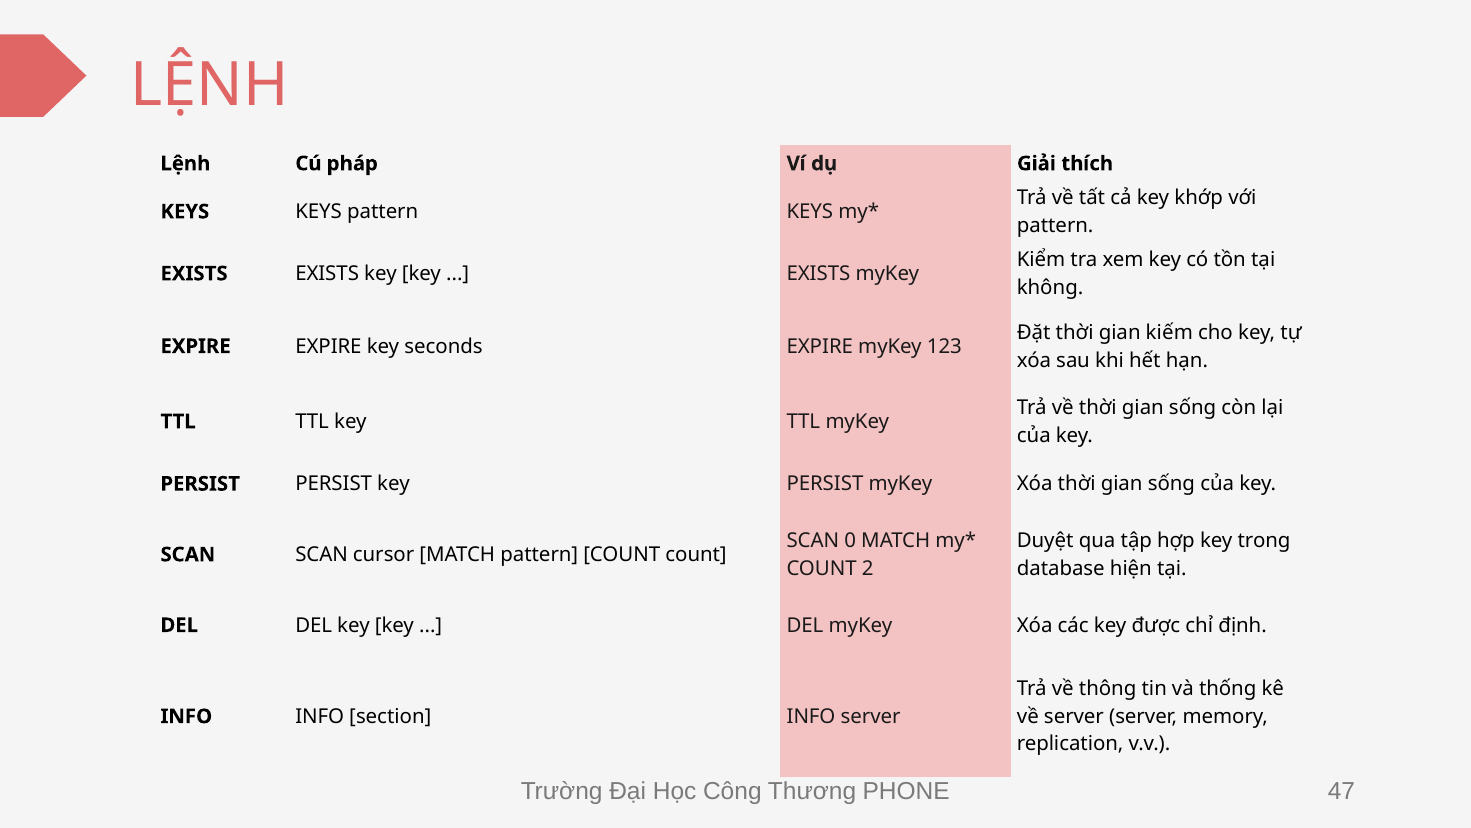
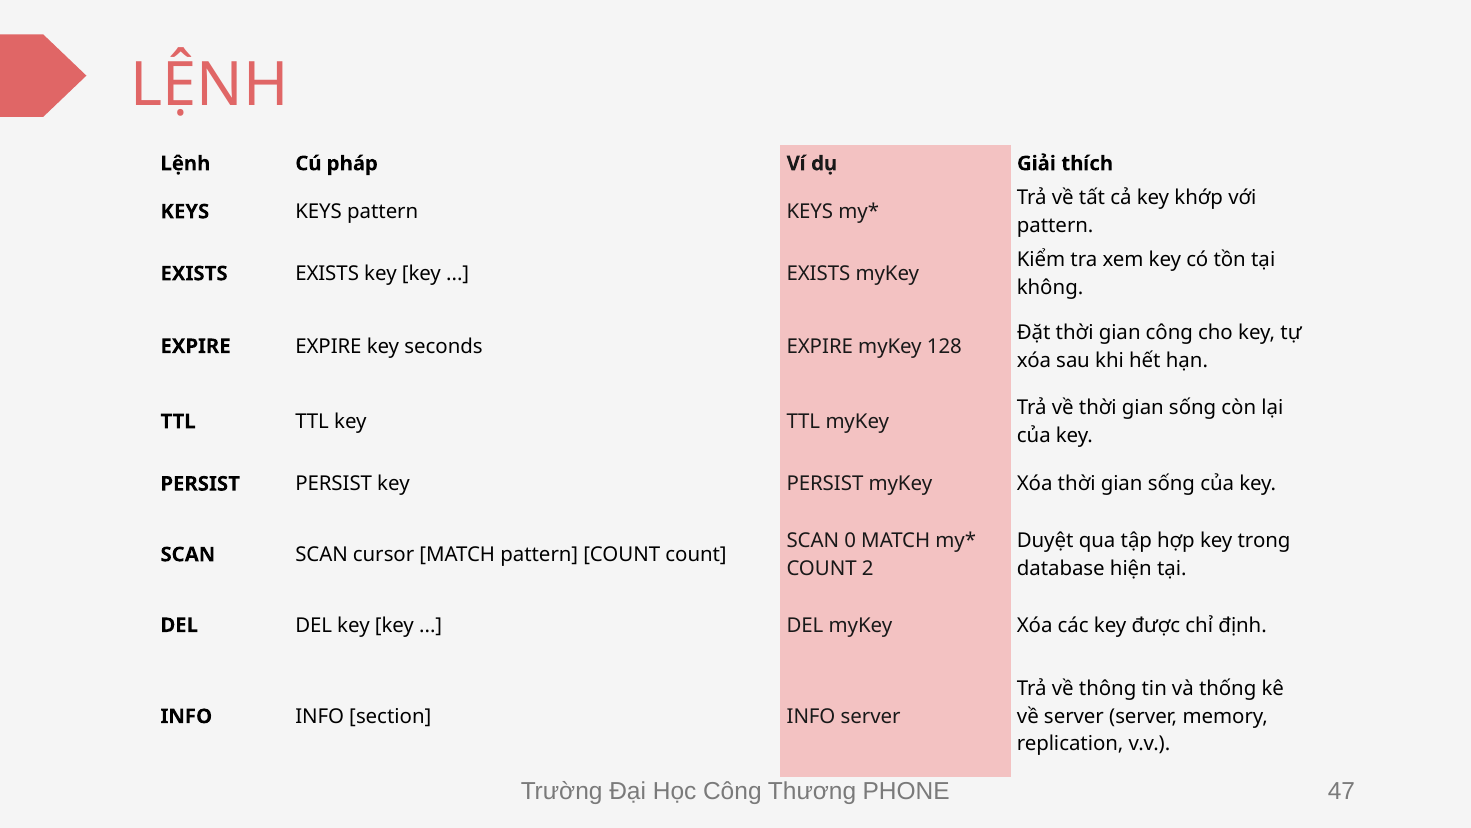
gian kiếm: kiếm -> công (1169, 332)
123: 123 -> 128 (944, 346)
